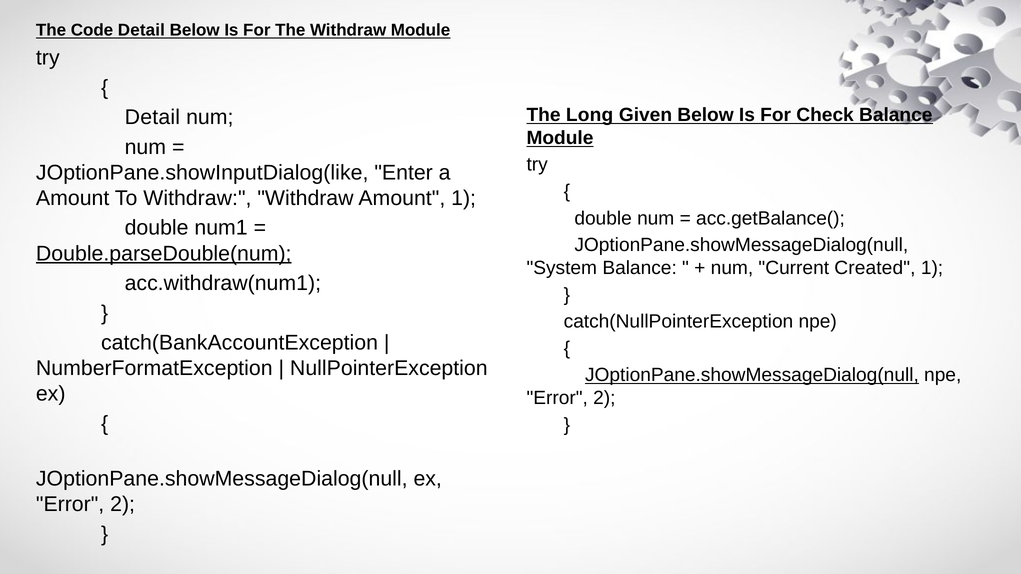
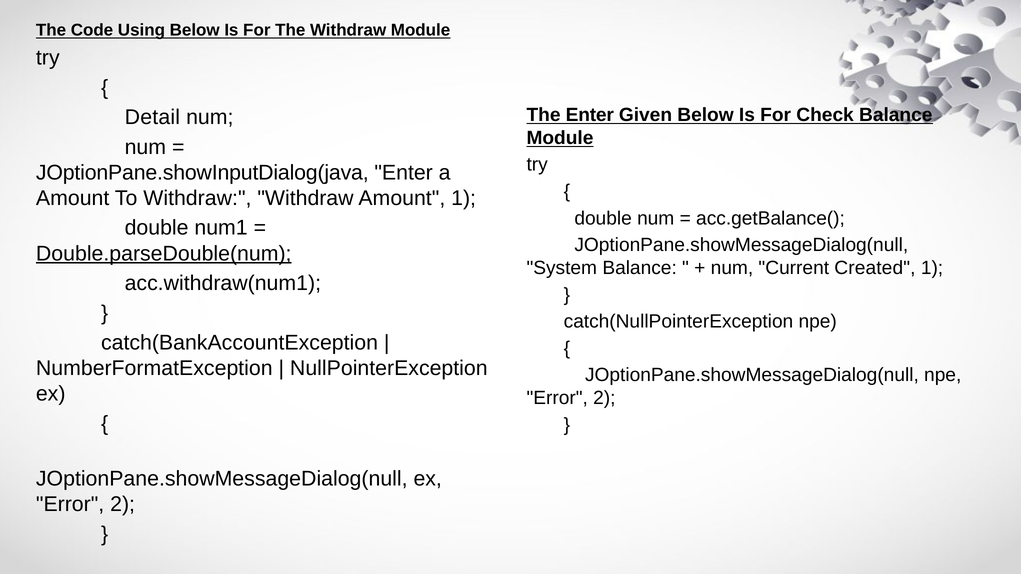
Code Detail: Detail -> Using (141, 30)
The Long: Long -> Enter (590, 115)
JOptionPane.showInputDialog(like: JOptionPane.showInputDialog(like -> JOptionPane.showInputDialog(java (202, 173)
JOptionPane.showMessageDialog(null underline: present -> none (752, 375)
